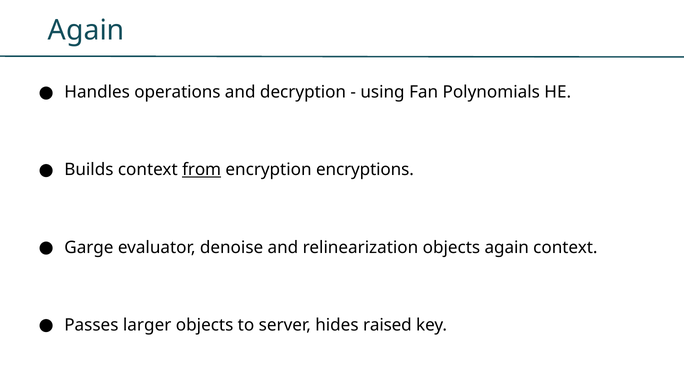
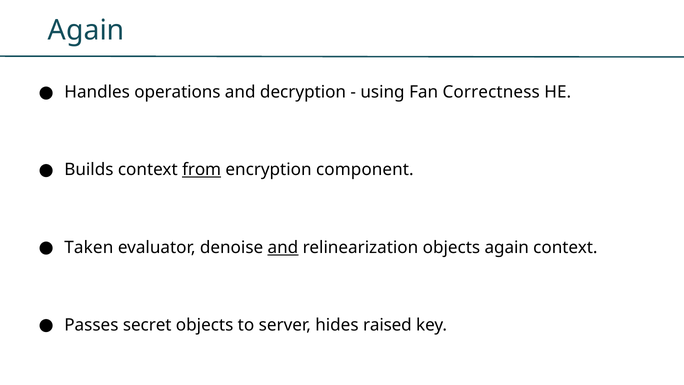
Polynomials: Polynomials -> Correctness (491, 92)
encryptions: encryptions -> component (365, 170)
Garge: Garge -> Taken (89, 247)
and underline: none -> present (283, 247)
larger: larger -> secret (147, 325)
